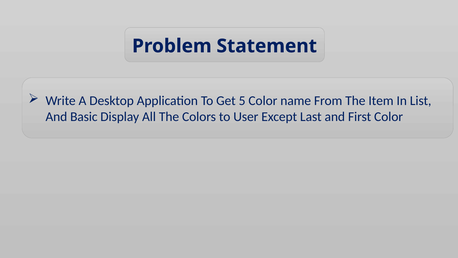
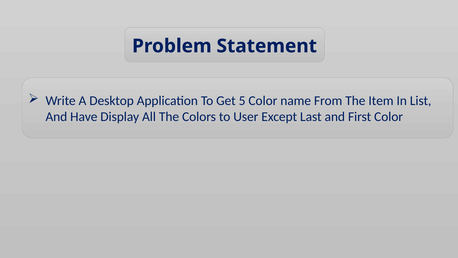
Basic: Basic -> Have (84, 117)
